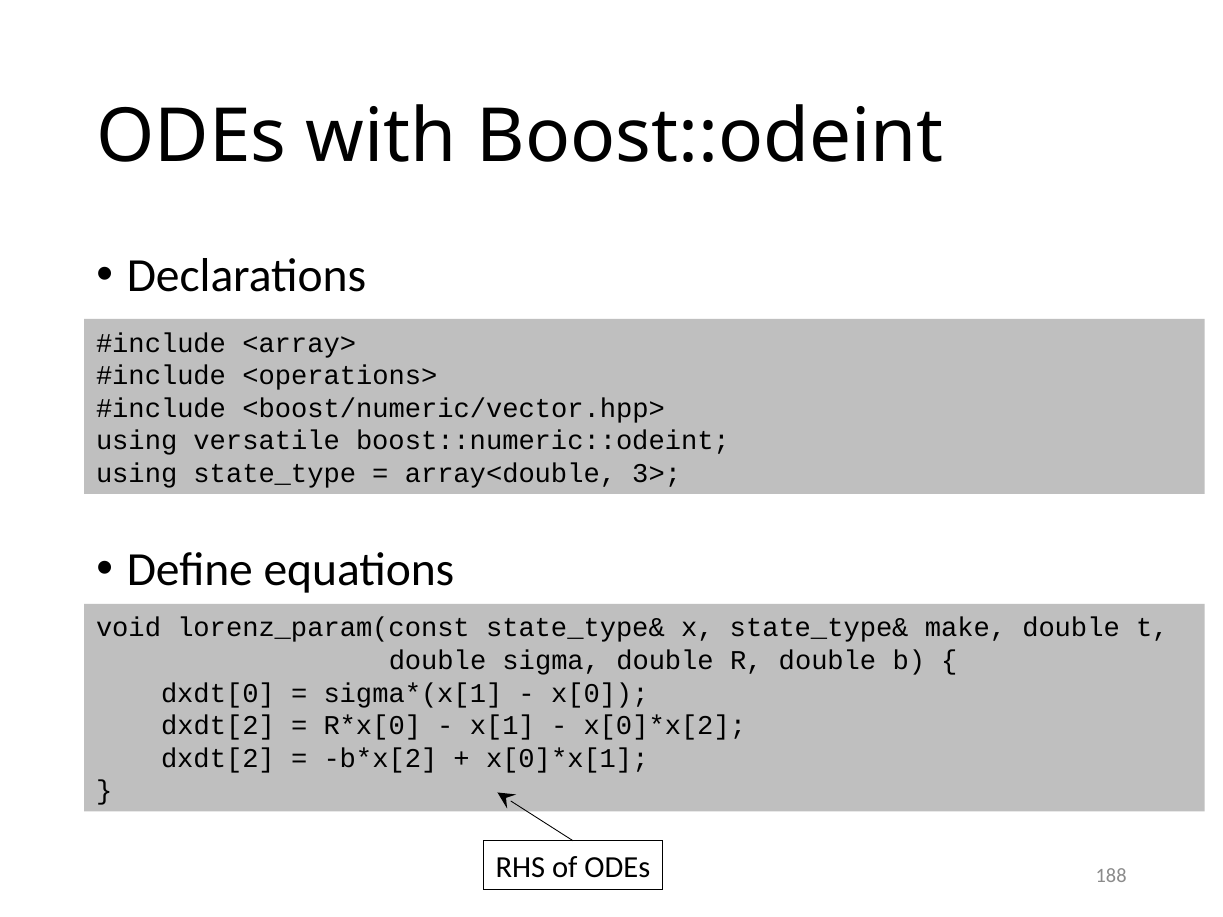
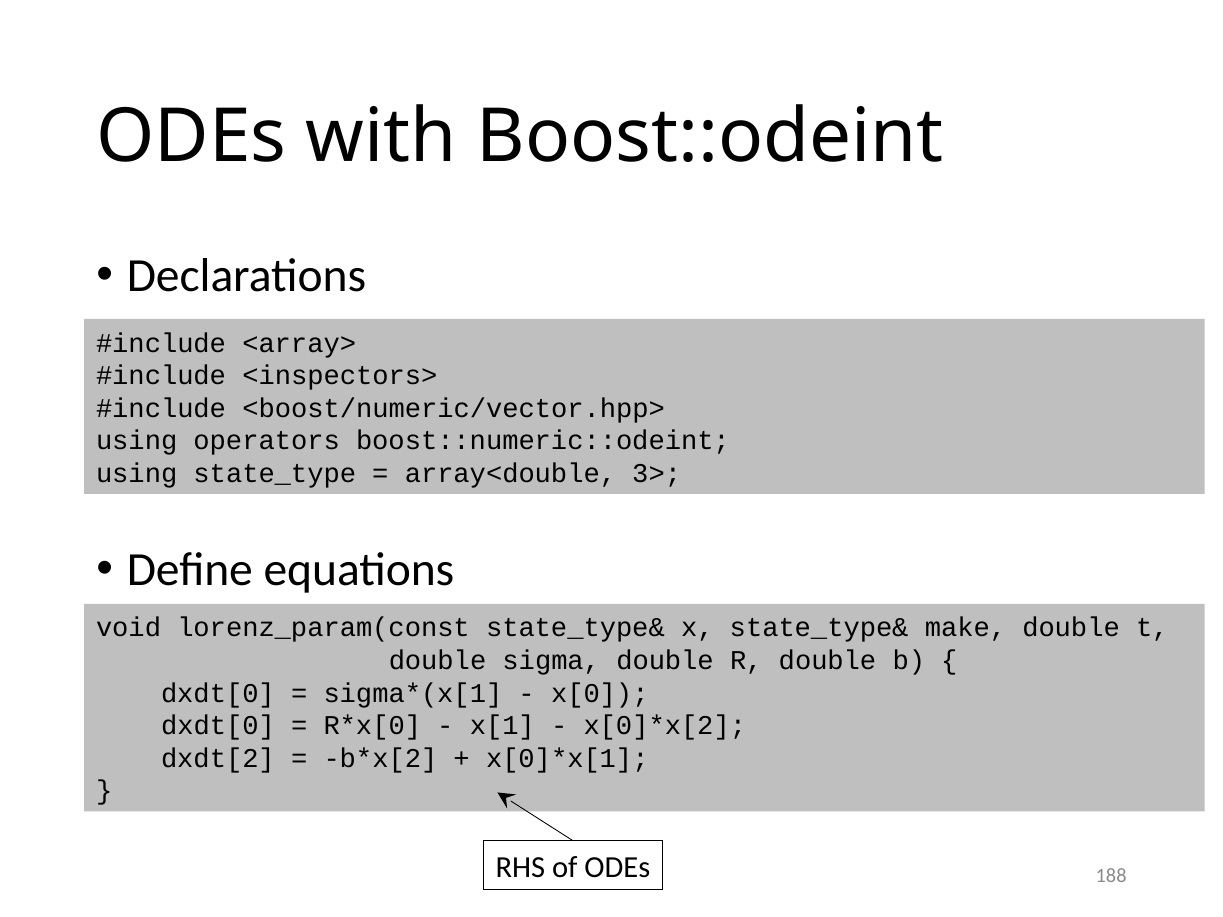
<operations>: <operations> -> <inspectors> (340, 376)
versatile: versatile -> operators (267, 441)
dxdt[2: dxdt[2 -> dxdt[0 (218, 726)
